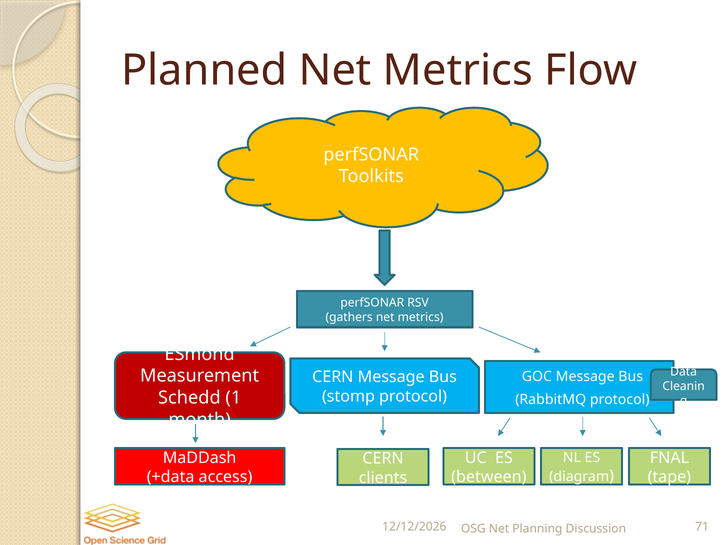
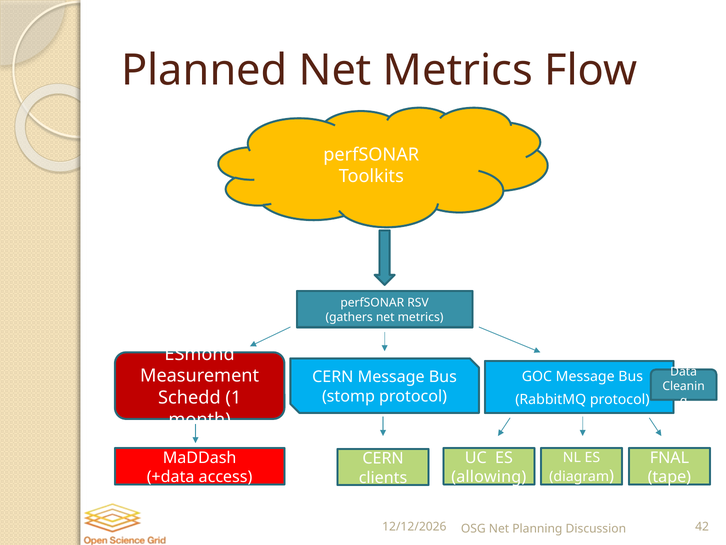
between: between -> allowing (489, 477)
71: 71 -> 42 (702, 526)
